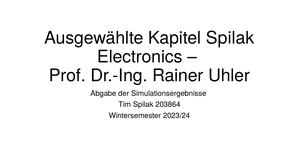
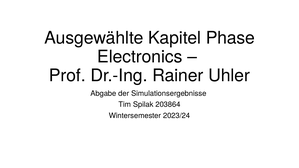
Kapitel Spilak: Spilak -> Phase (230, 38)
